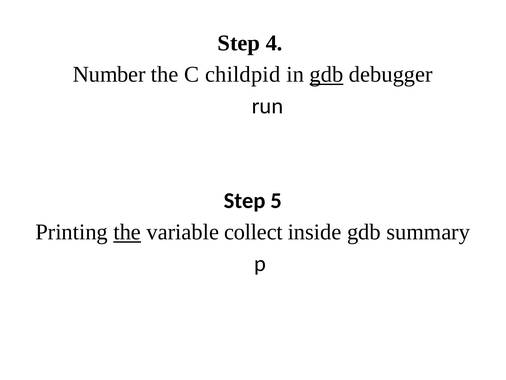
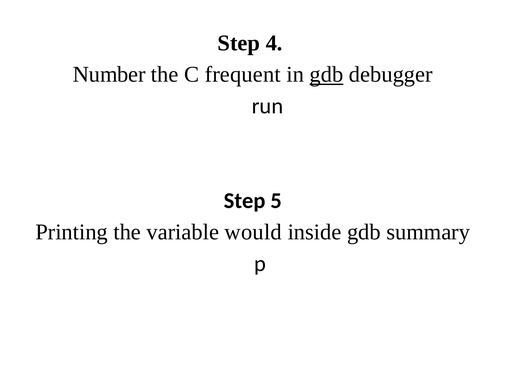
childpid: childpid -> frequent (243, 74)
the underline: present -> none (127, 232)
collect: collect -> would (253, 232)
